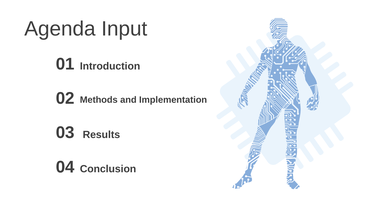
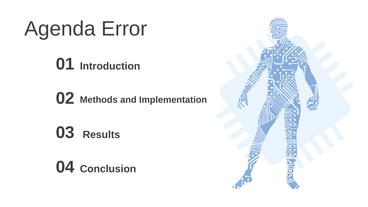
Input: Input -> Error (124, 29)
